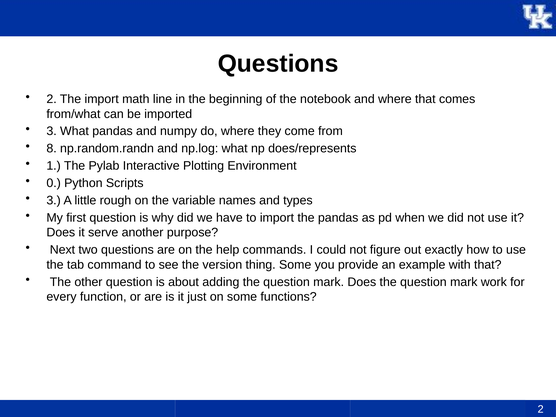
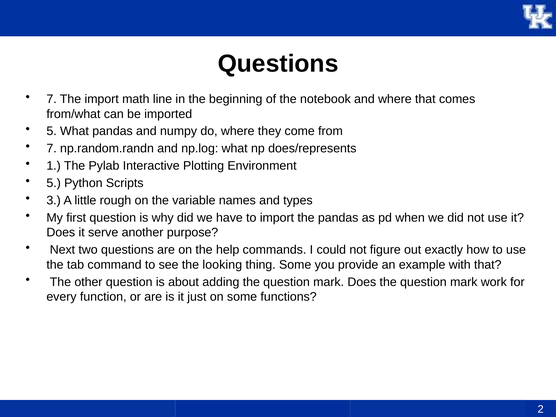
2: 2 -> 7 (52, 99)
3: 3 -> 5 (52, 131)
8: 8 -> 7 (52, 149)
0: 0 -> 5 (54, 183)
version: version -> looking (222, 265)
